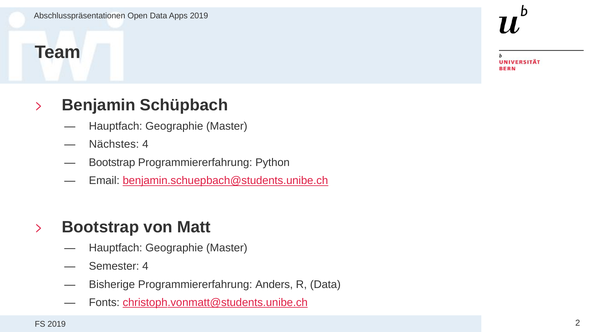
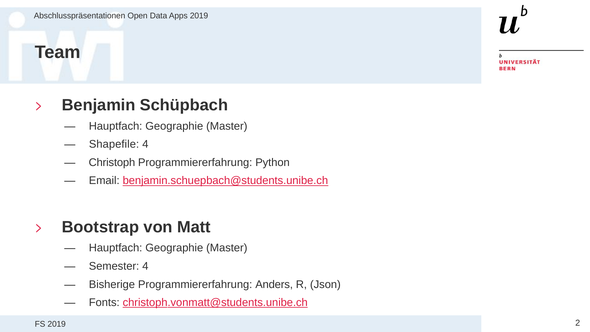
Nächstes: Nächstes -> Shapefile (114, 144)
Bootstrap: Bootstrap -> Christoph (112, 162)
R Data: Data -> Json (325, 284)
